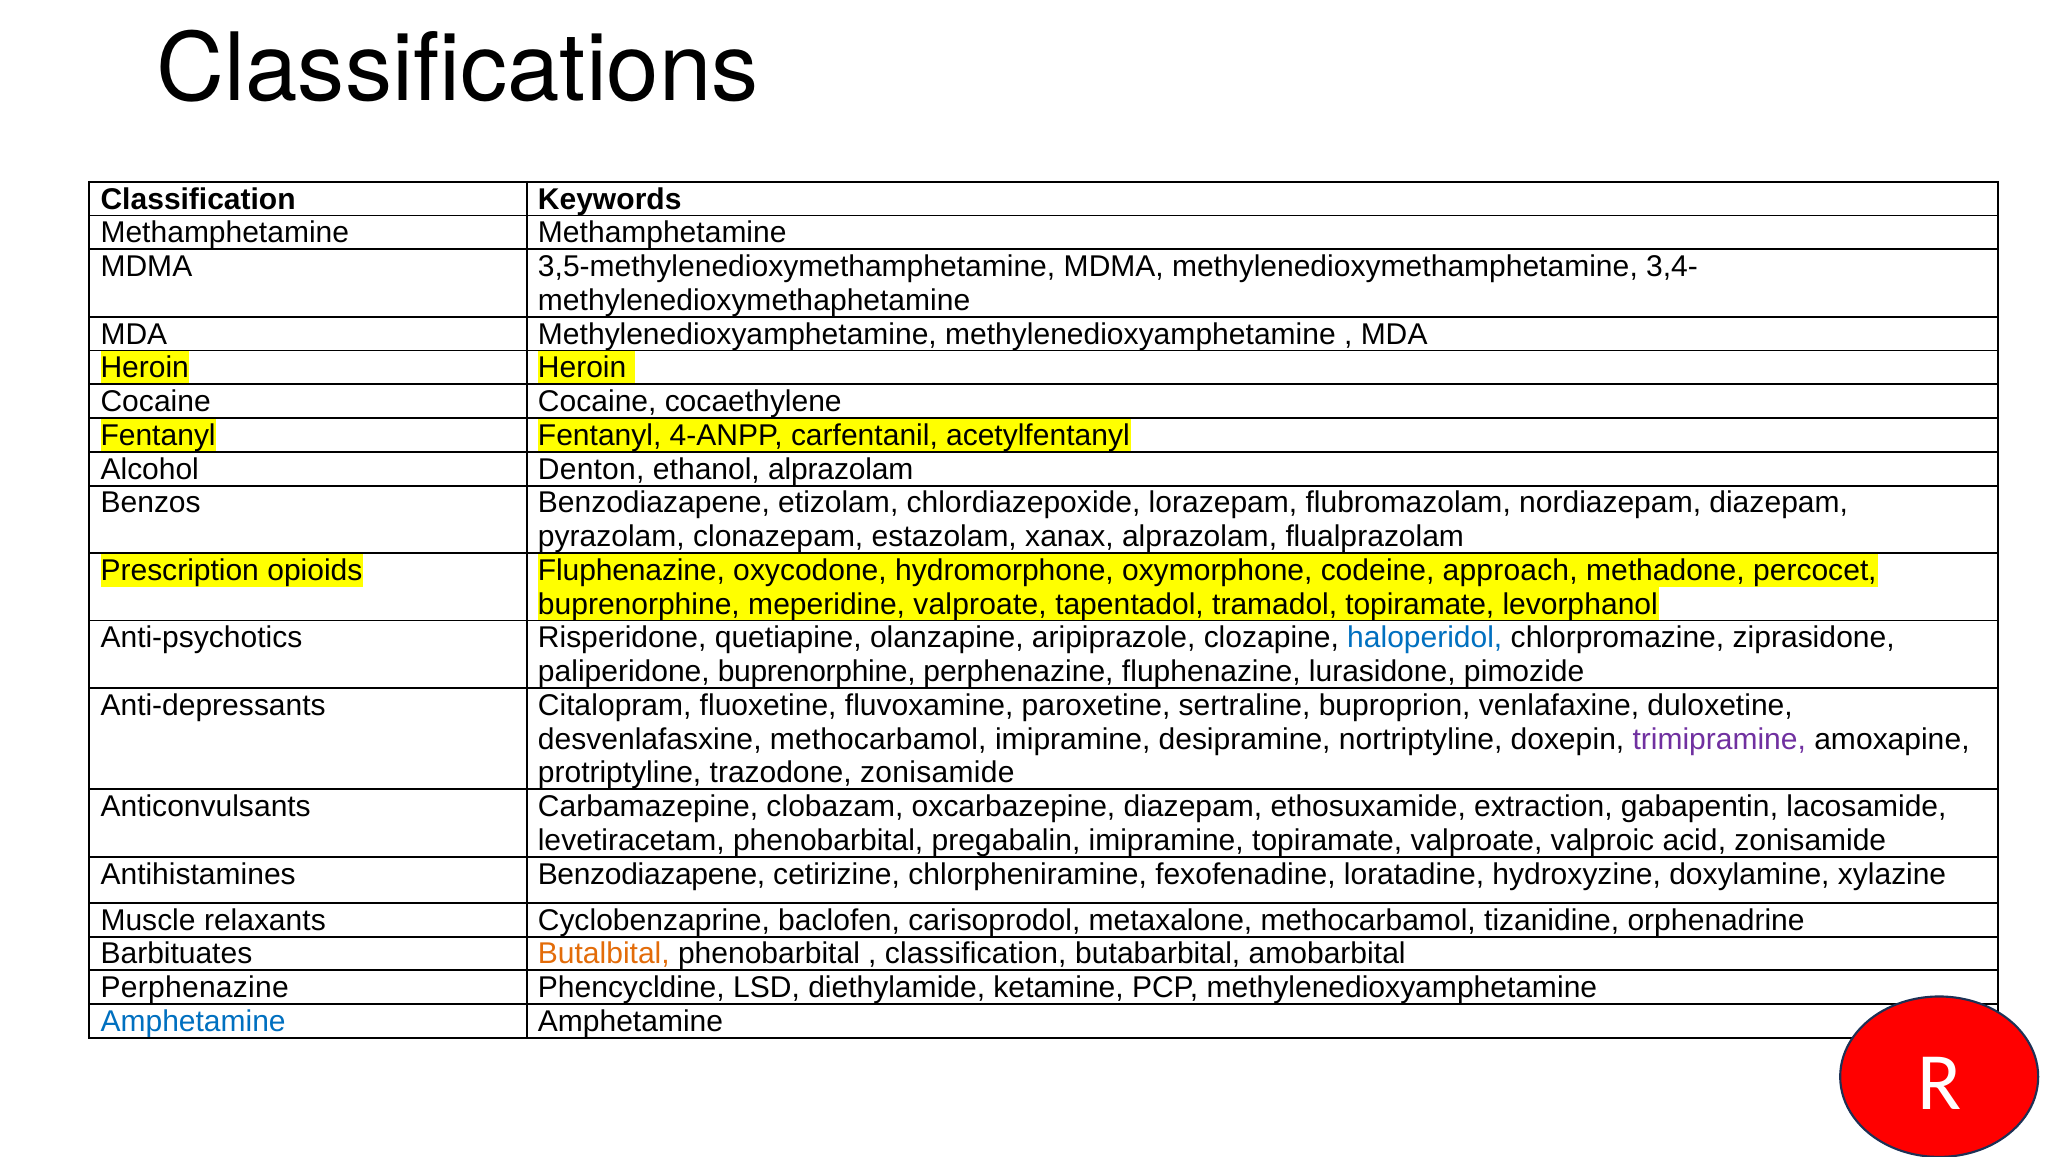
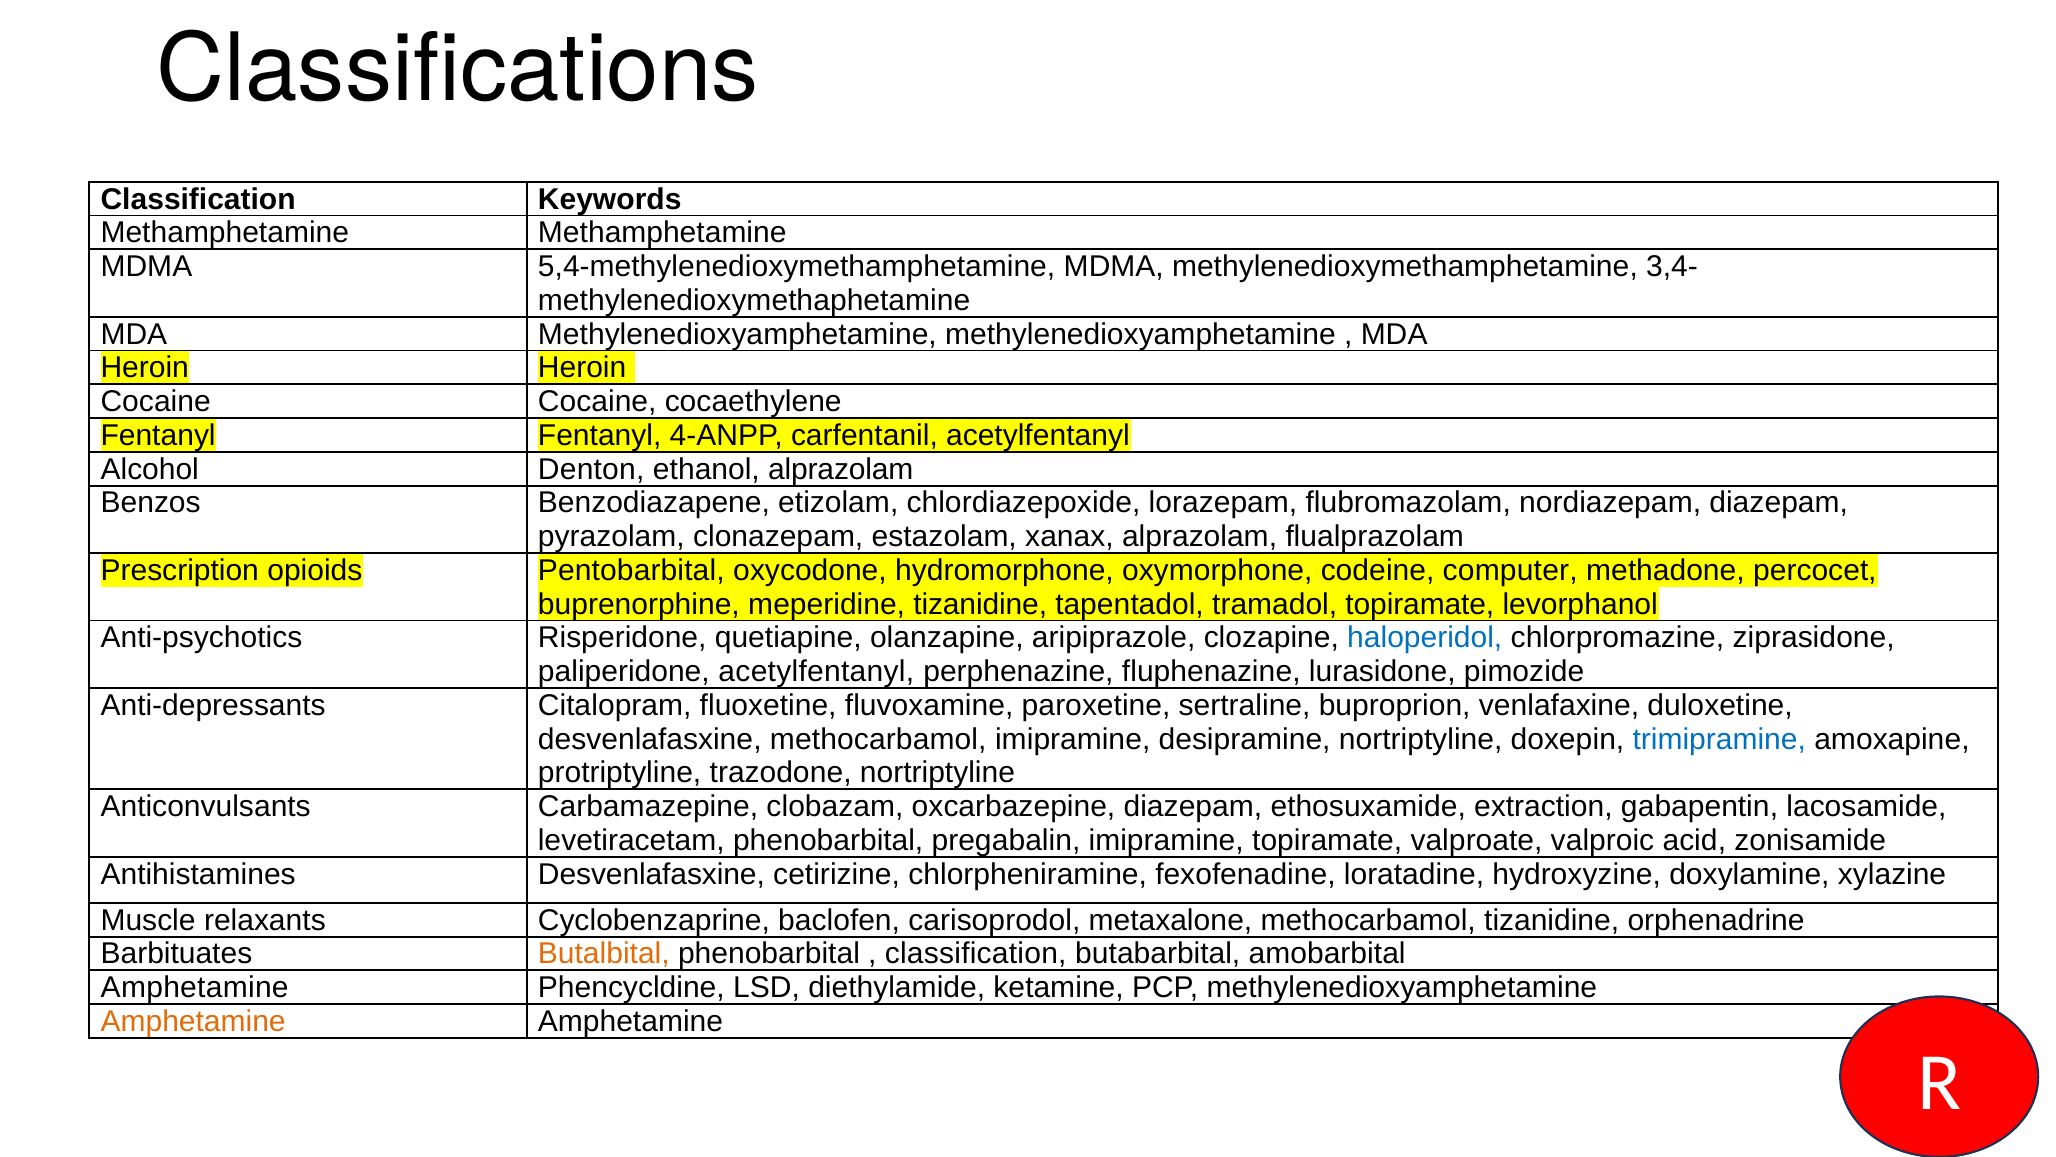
3,5-methylenedioxymethamphetamine: 3,5-methylenedioxymethamphetamine -> 5,4-methylenedioxymethamphetamine (797, 267)
opioids Fluphenazine: Fluphenazine -> Pentobarbital (631, 570)
approach: approach -> computer (1510, 570)
meperidine valproate: valproate -> tizanidine (980, 604)
paliperidone buprenorphine: buprenorphine -> acetylfentanyl (816, 671)
trimipramine colour: purple -> blue (1719, 739)
trazodone zonisamide: zonisamide -> nortriptyline (937, 773)
Antihistamines Benzodiazapene: Benzodiazapene -> Desvenlafasxine (651, 874)
Perphenazine: Perphenazine -> Amphetamine (195, 987)
Amphetamine colour: blue -> orange (193, 1021)
